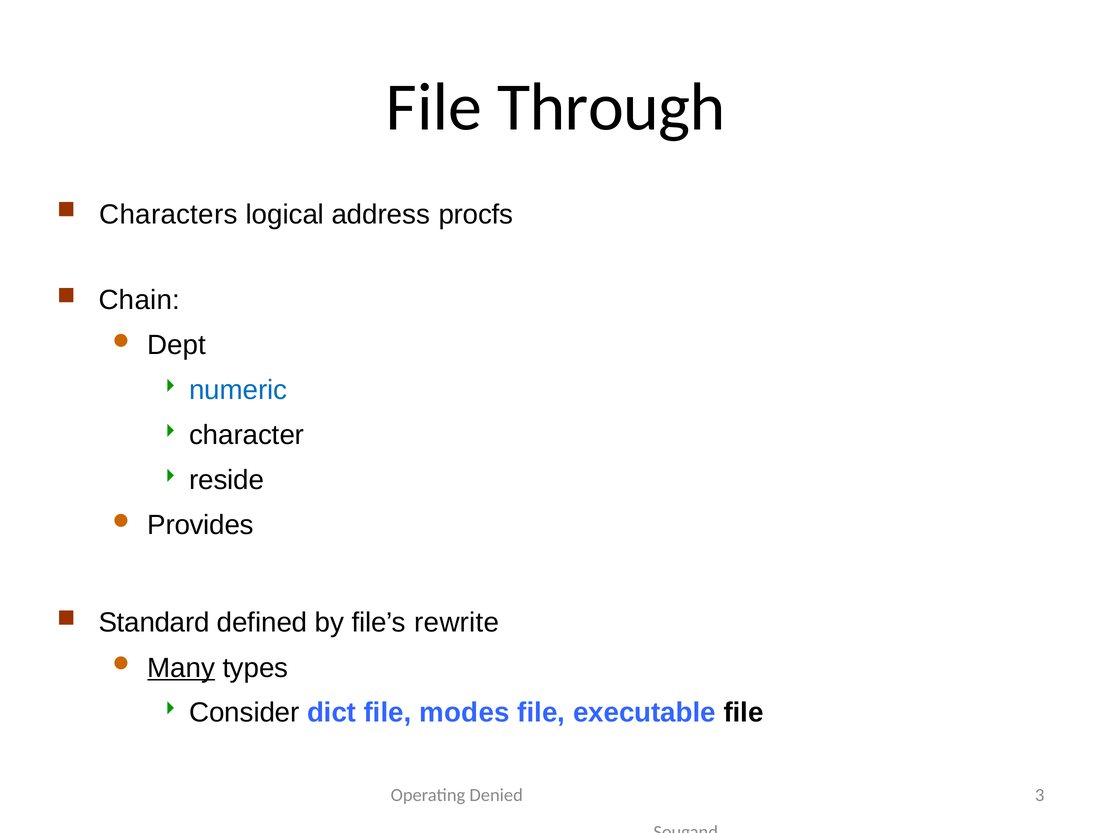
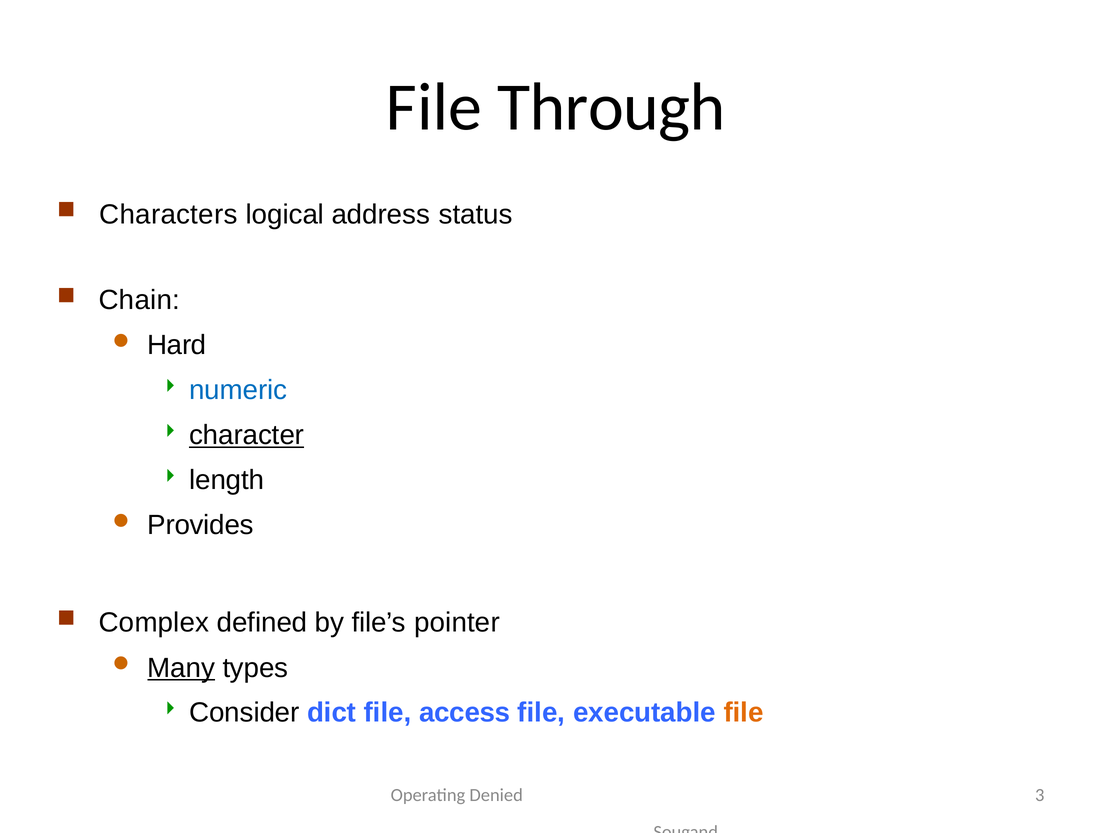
procfs: procfs -> status (476, 215)
Dept: Dept -> Hard (177, 345)
character underline: none -> present (247, 435)
reside: reside -> length (227, 480)
Standard: Standard -> Complex (154, 623)
rewrite: rewrite -> pointer (457, 623)
modes: modes -> access (465, 713)
file colour: black -> orange (744, 713)
